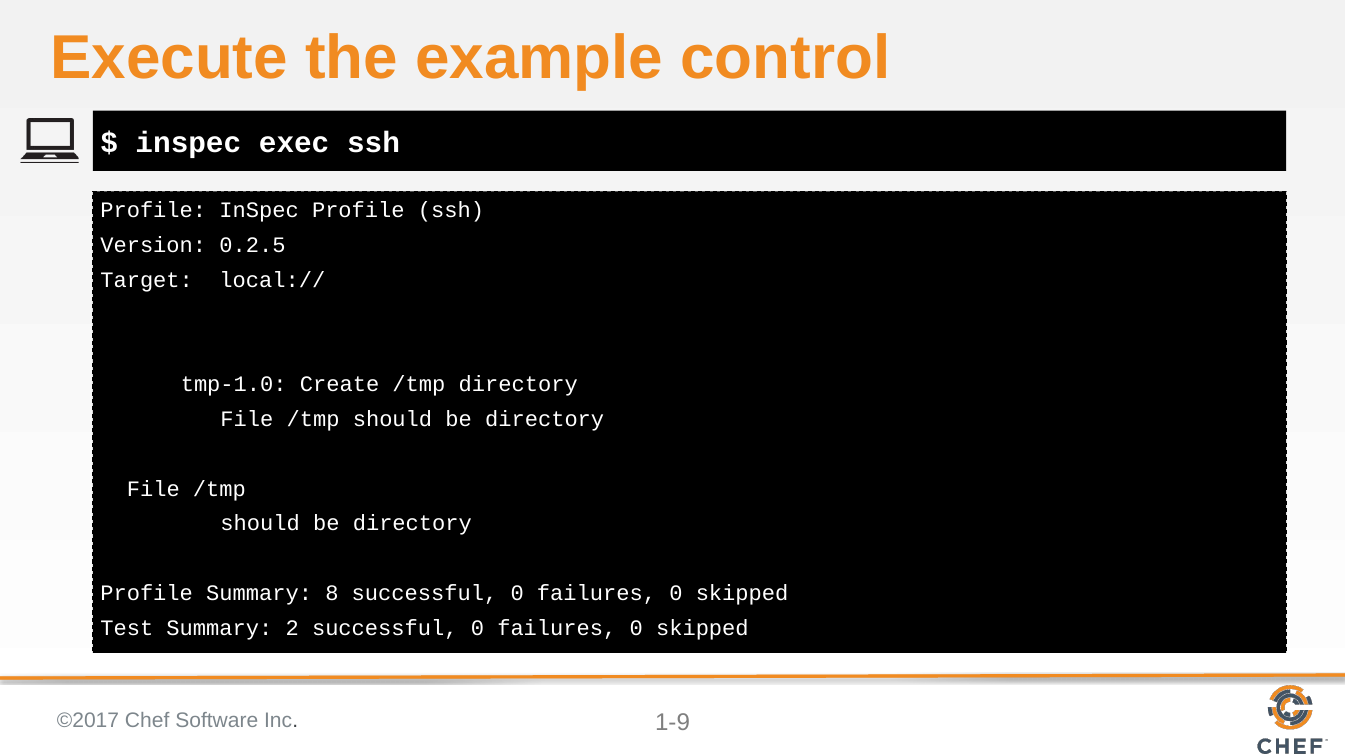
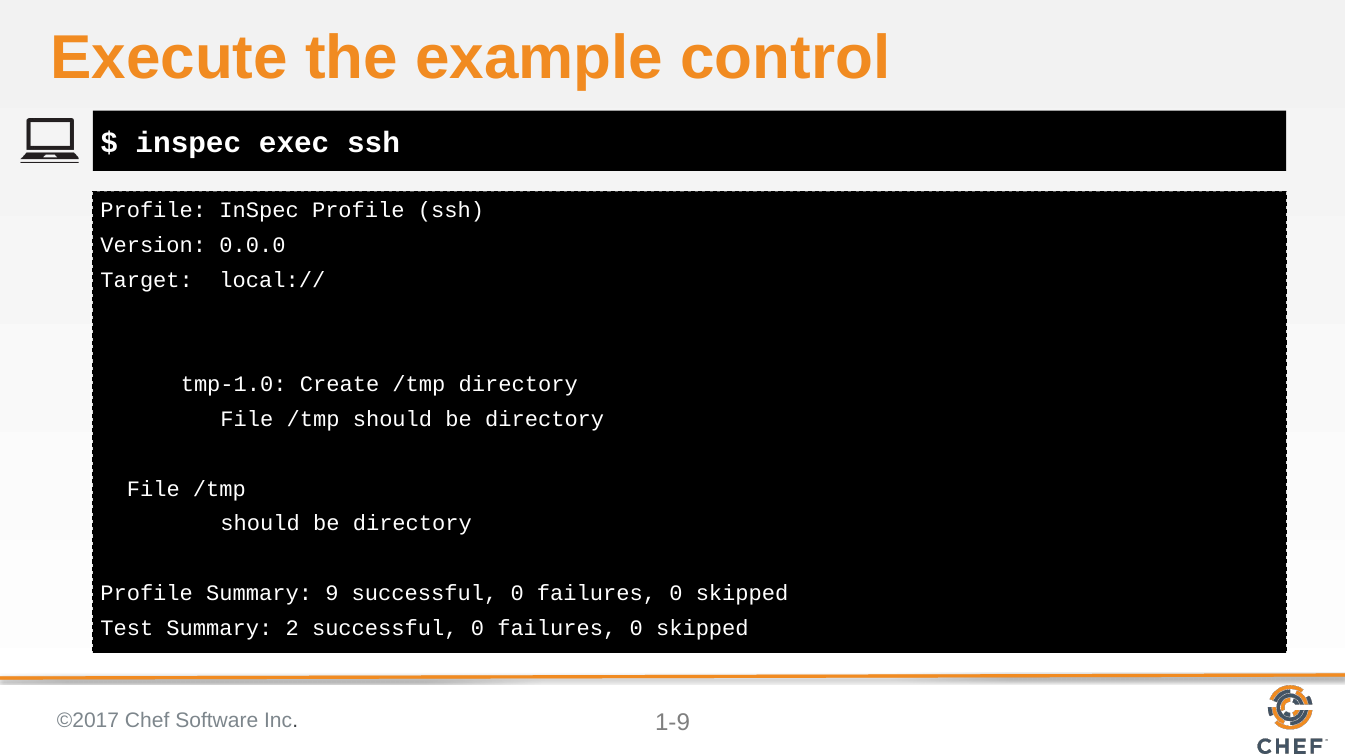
0.2.5: 0.2.5 -> 0.0.0 (253, 245)
8: 8 -> 9 (332, 594)
